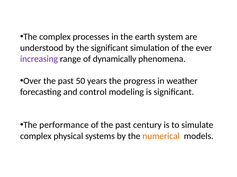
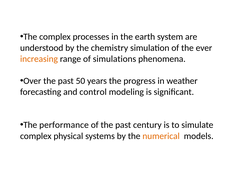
the significant: significant -> chemistry (110, 48)
increasing colour: purple -> orange (39, 59)
dynamically: dynamically -> simulations (114, 59)
